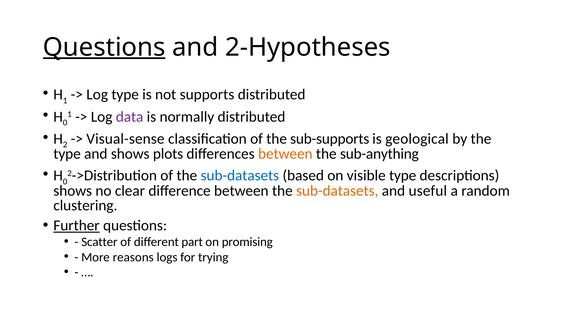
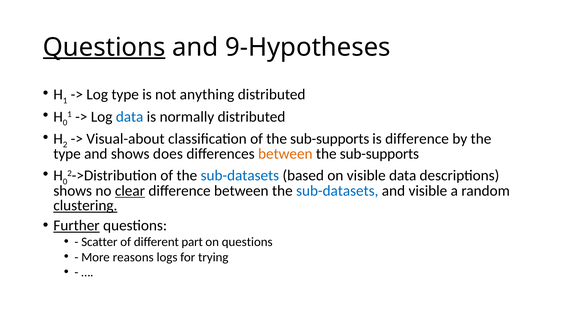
2-Hypotheses: 2-Hypotheses -> 9-Hypotheses (308, 47)
supports: supports -> anything (207, 95)
data colour: purple -> blue (130, 117)
Visual-sense: Visual-sense -> Visual-about (126, 139)
is geological: geological -> difference (417, 139)
plots: plots -> does (168, 154)
sub-anything: sub-anything -> sub-supports (379, 154)
visible type: type -> data (403, 176)
clear underline: none -> present (130, 191)
sub-datasets colour: orange -> blue (337, 191)
and useful: useful -> visible (428, 191)
clustering underline: none -> present (85, 206)
on promising: promising -> questions (247, 242)
